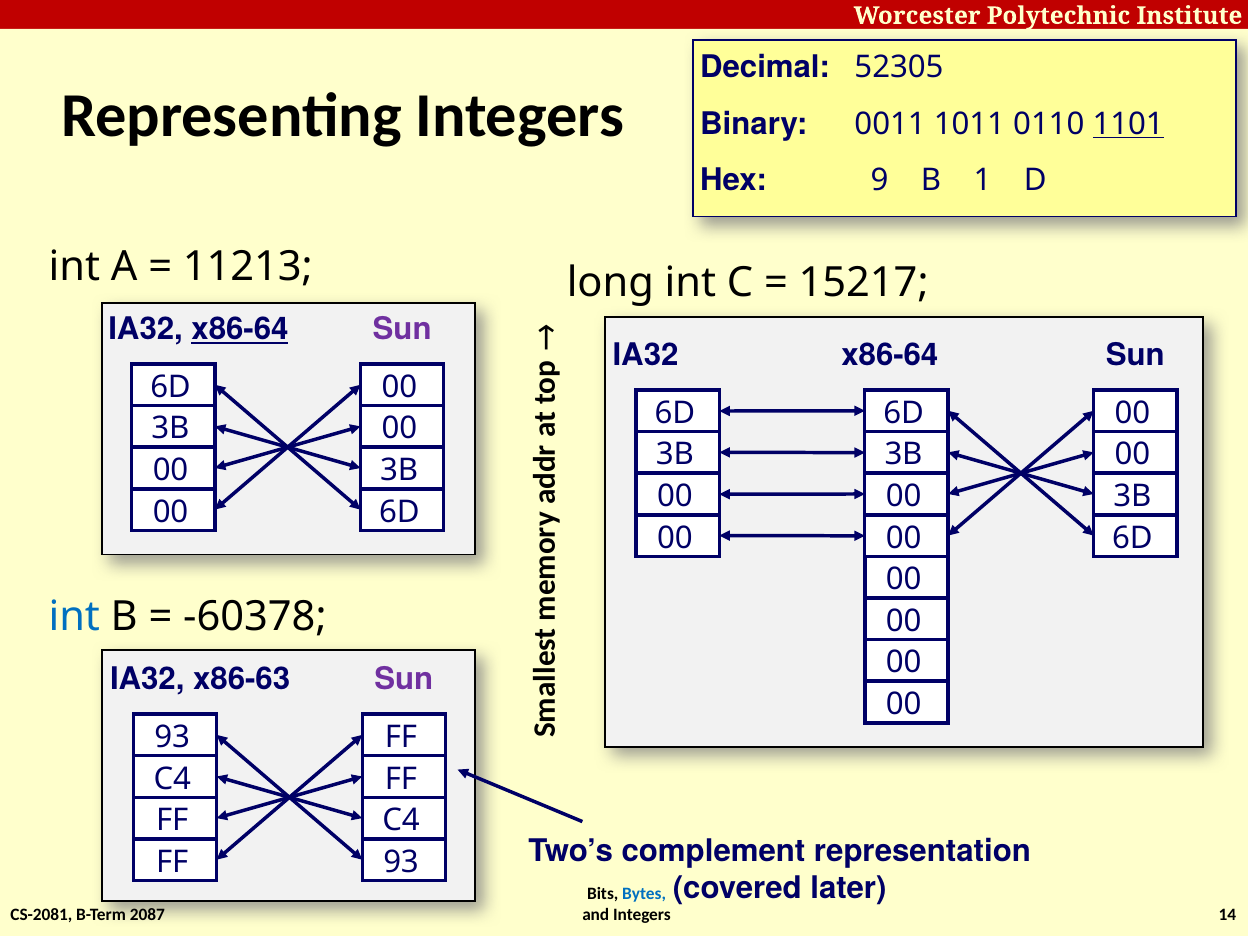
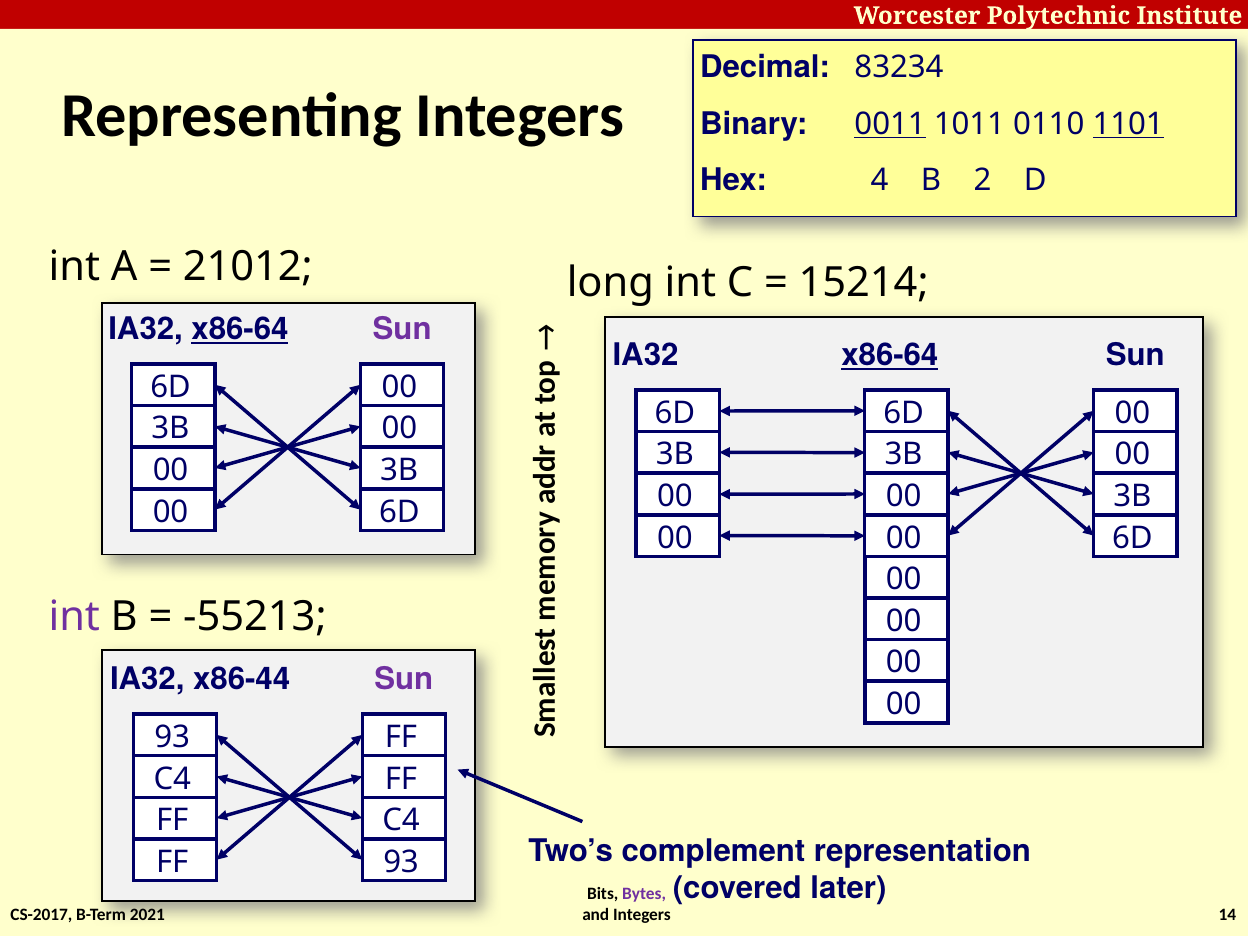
52305: 52305 -> 83234 (899, 68)
0011 underline: none -> present (890, 124)
9: 9 -> 4 (880, 181)
1: 1 -> 2 (983, 181)
11213: 11213 -> 21012 (248, 267)
15217: 15217 -> 15214 (864, 283)
x86-64 underline: none -> present (890, 355)
int colour: blue -> purple (74, 617)
-60378: -60378 -> -55213 (255, 617)
x86-63: x86-63 -> x86-44 (242, 679)
Bytes colour: blue -> purple (644, 894)
CS-2081: CS-2081 -> CS-2017 (41, 915)
2087: 2087 -> 2021 (147, 915)
